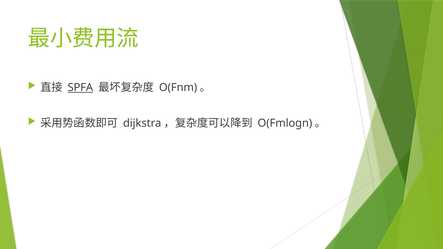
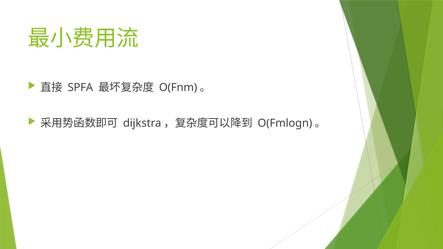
SPFA underline: present -> none (80, 88)
